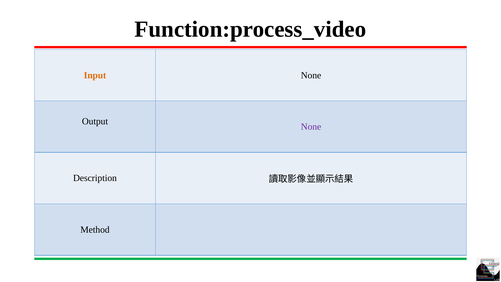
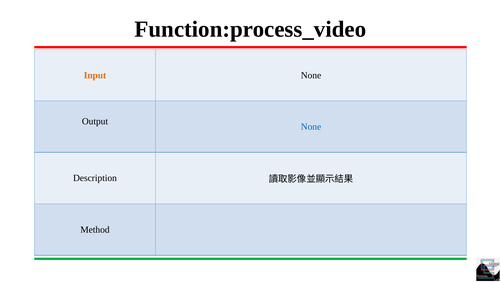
None colour: purple -> blue (311, 127)
